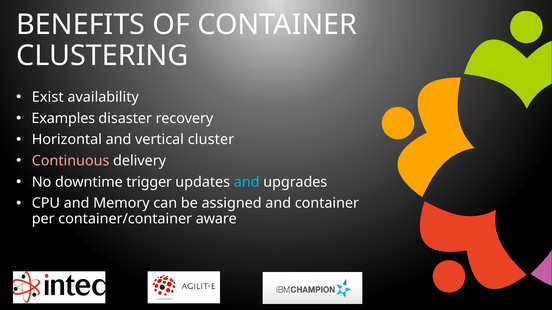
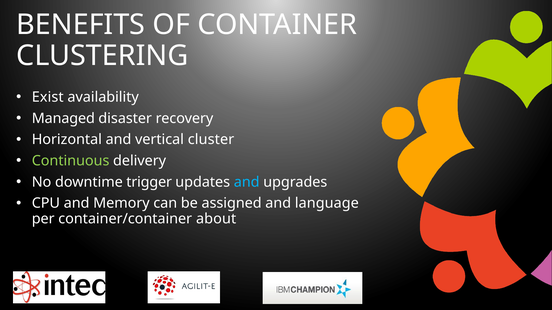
Examples: Examples -> Managed (63, 119)
Continuous colour: pink -> light green (71, 161)
and container: container -> language (327, 204)
aware: aware -> about (216, 219)
